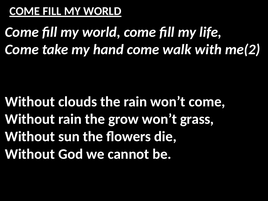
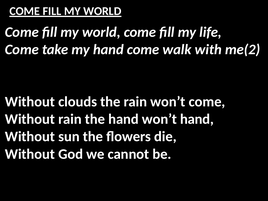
the grow: grow -> hand (123, 119)
won’t grass: grass -> hand (197, 119)
